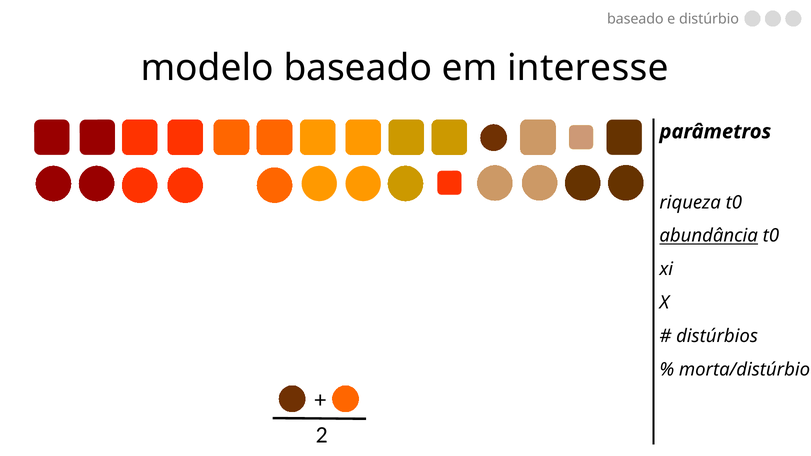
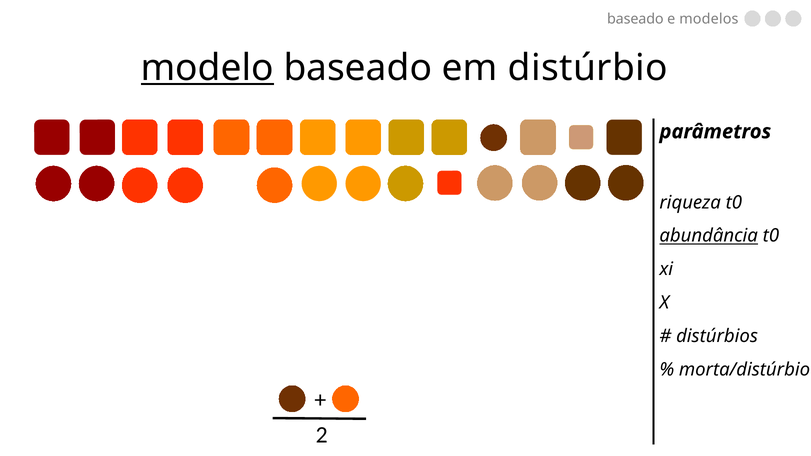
distúrbio: distúrbio -> modelos (709, 19)
modelo underline: none -> present (207, 68)
interesse: interesse -> distúrbio (588, 68)
